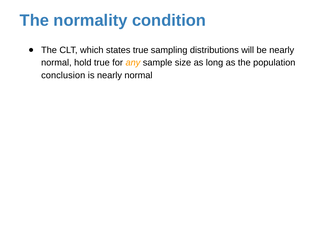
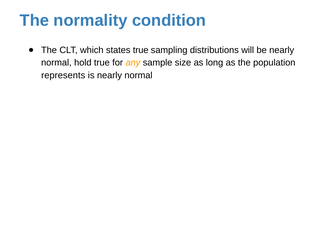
conclusion: conclusion -> represents (63, 75)
